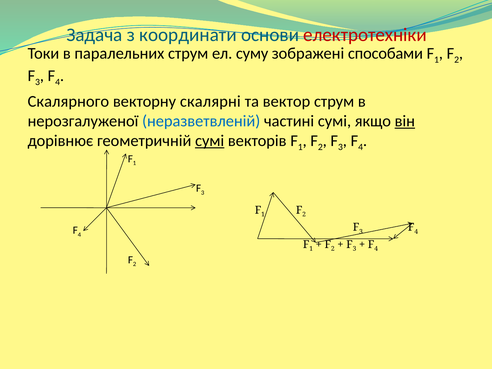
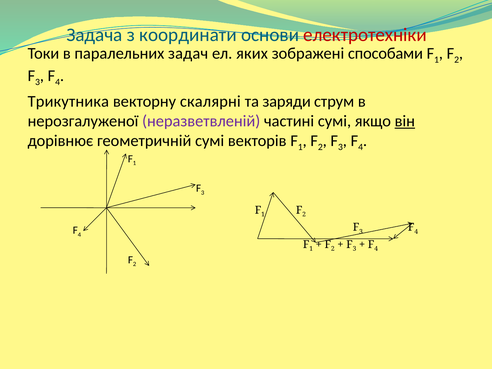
паралельних струм: струм -> задач (188, 53)
суму: суму -> яких (252, 53)
Скалярного: Скалярного -> Трикутника (68, 101)
вектор: вектор -> заряди (287, 101)
неразветвленій colour: blue -> purple (201, 121)
сумі underline: present -> none (210, 141)
